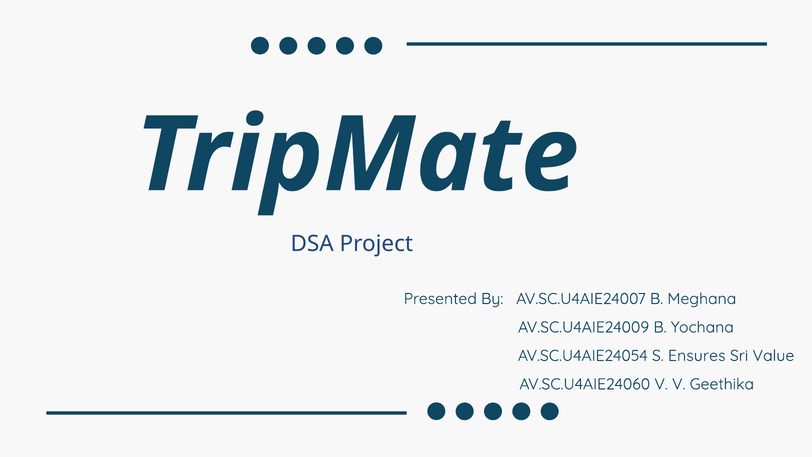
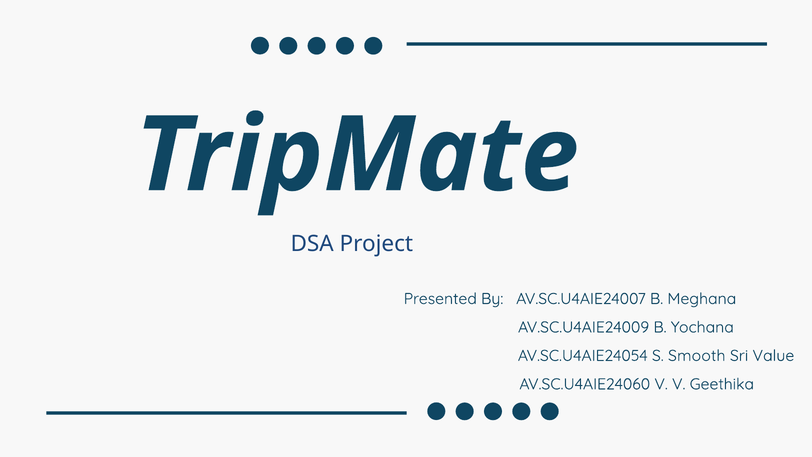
Ensures: Ensures -> Smooth (697, 356)
